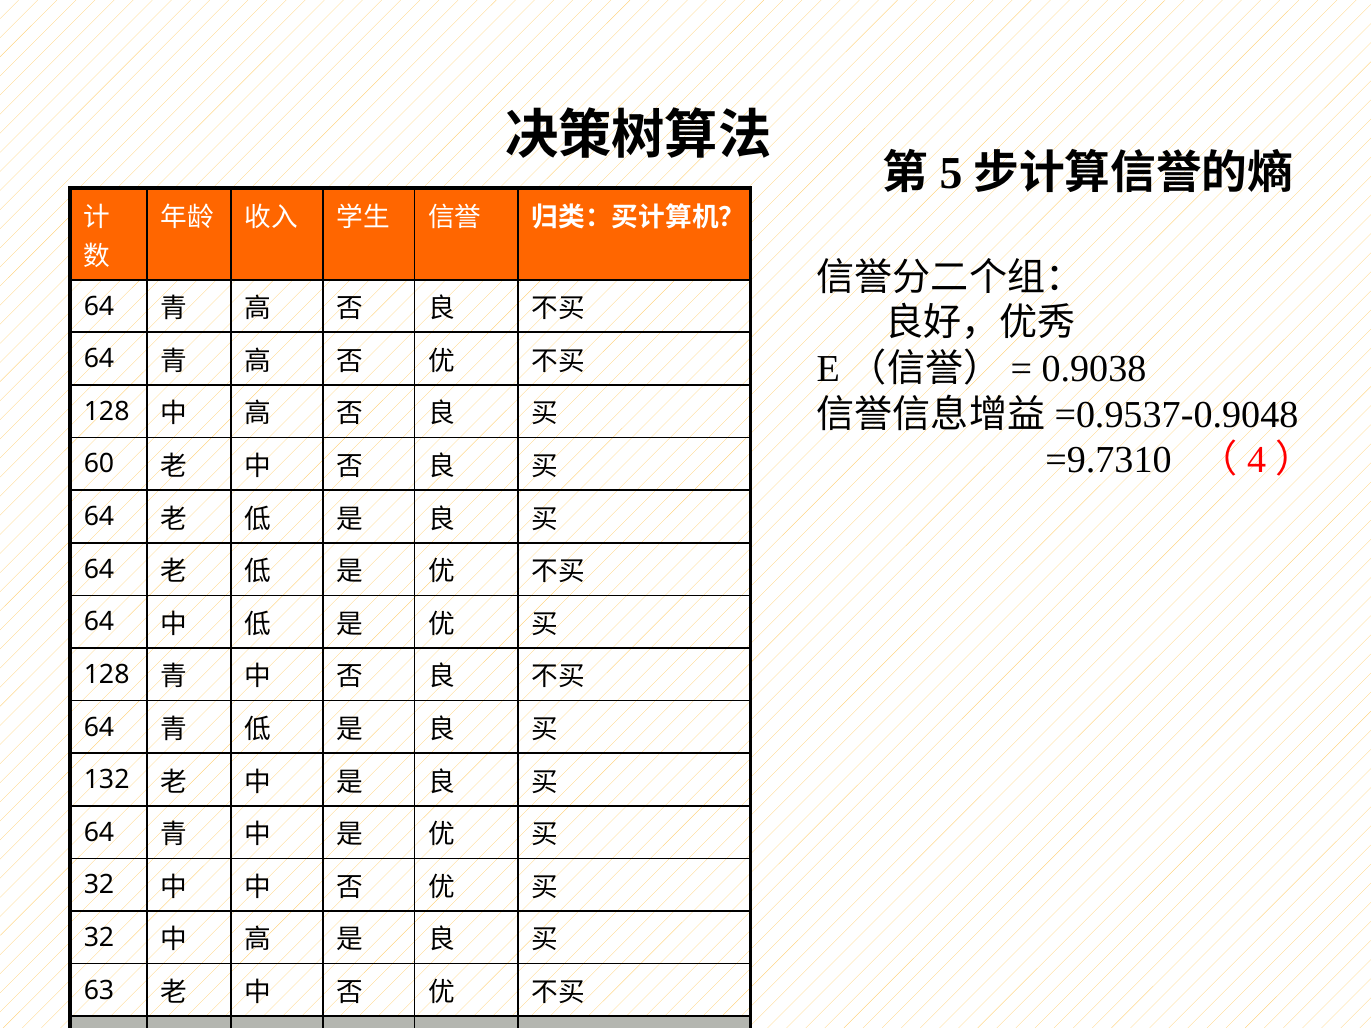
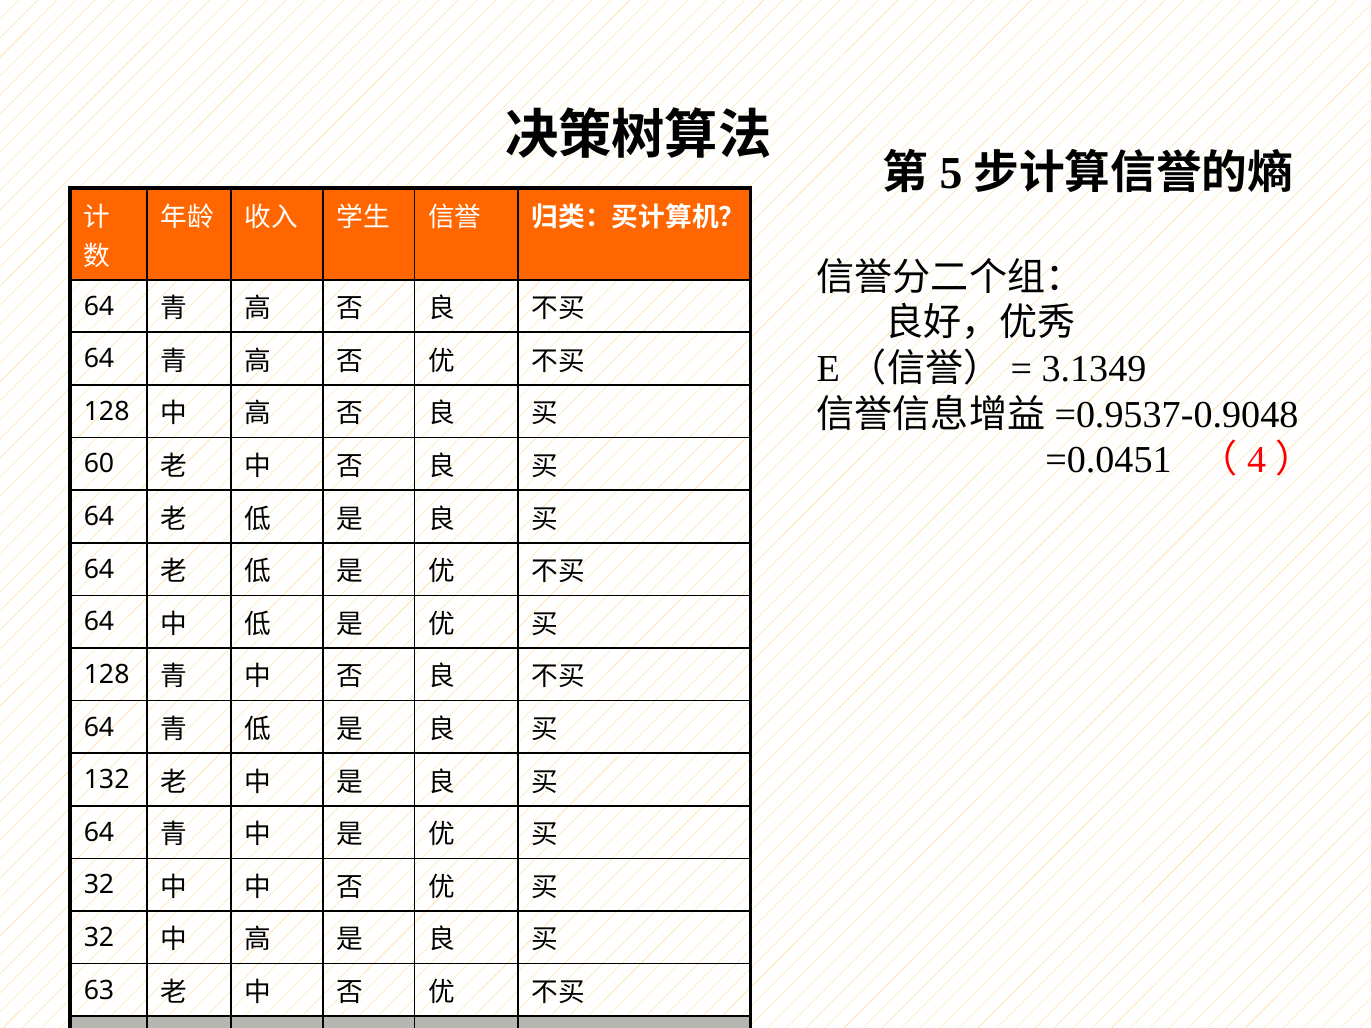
0.9038: 0.9038 -> 3.1349 (1094, 369)
=9.7310: =9.7310 -> =0.0451 (1109, 461)
